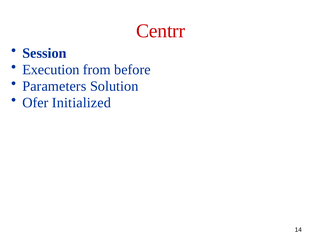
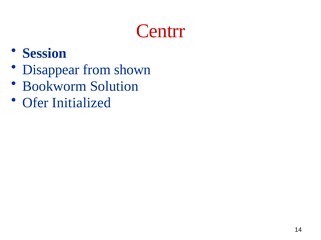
Execution: Execution -> Disappear (51, 70)
before: before -> shown (132, 70)
Parameters: Parameters -> Bookworm (54, 86)
